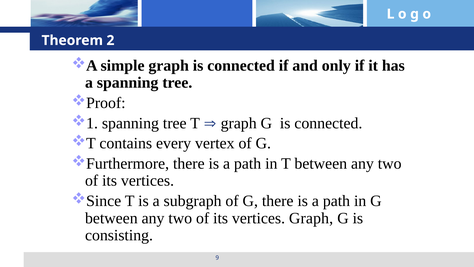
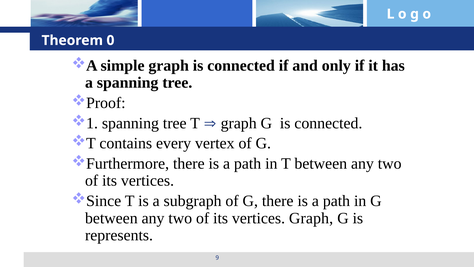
2: 2 -> 0 (110, 40)
consisting: consisting -> represents (119, 235)
